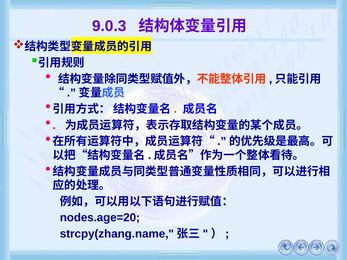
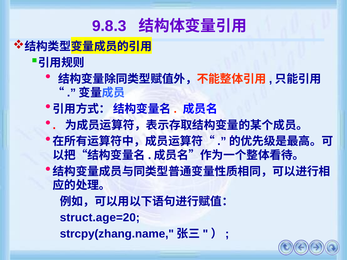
9.0.3: 9.0.3 -> 9.8.3 (109, 26)
nodes.age=20: nodes.age=20 -> struct.age=20 (100, 218)
